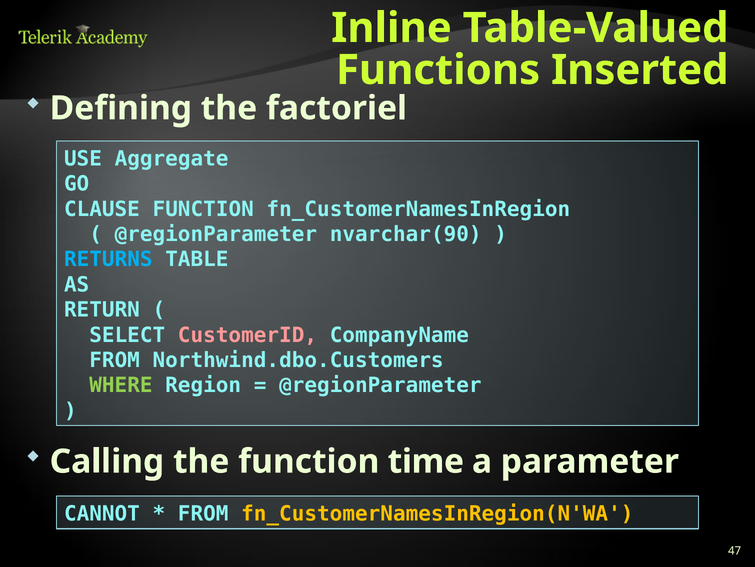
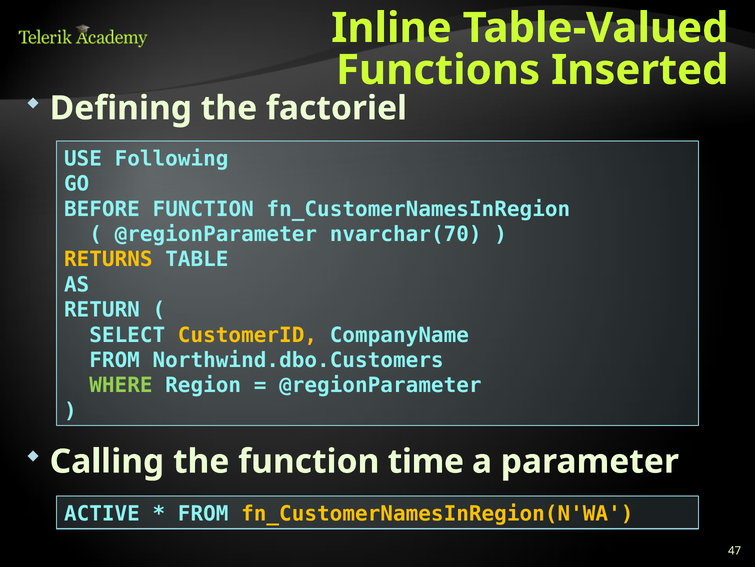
Aggregate: Aggregate -> Following (172, 158)
CLAUSE: CLAUSE -> BEFORE (102, 209)
nvarchar(90: nvarchar(90 -> nvarchar(70 (406, 234)
RETURNS colour: light blue -> yellow (108, 259)
CustomerID colour: pink -> yellow (247, 335)
CANNOT: CANNOT -> ACTIVE (102, 513)
